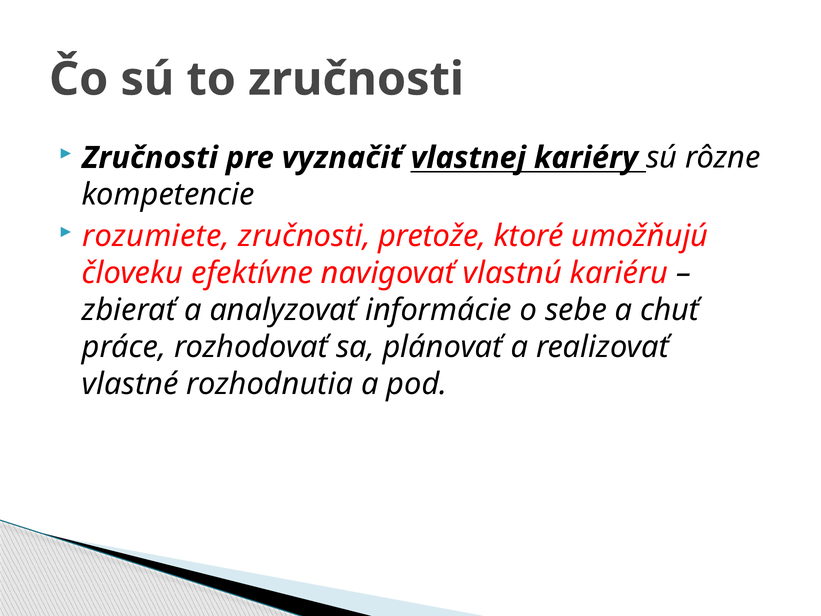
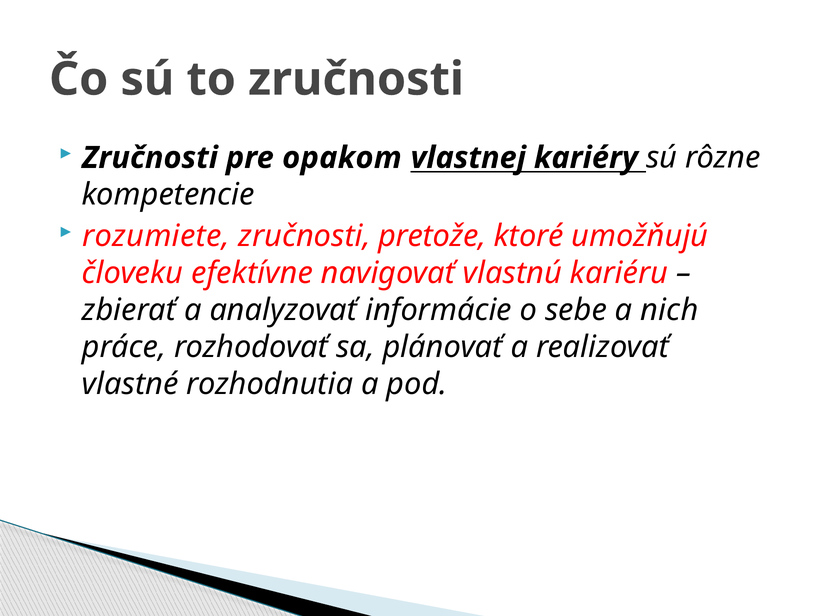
vyznačiť: vyznačiť -> opakom (342, 158)
chuť: chuť -> nich (669, 310)
